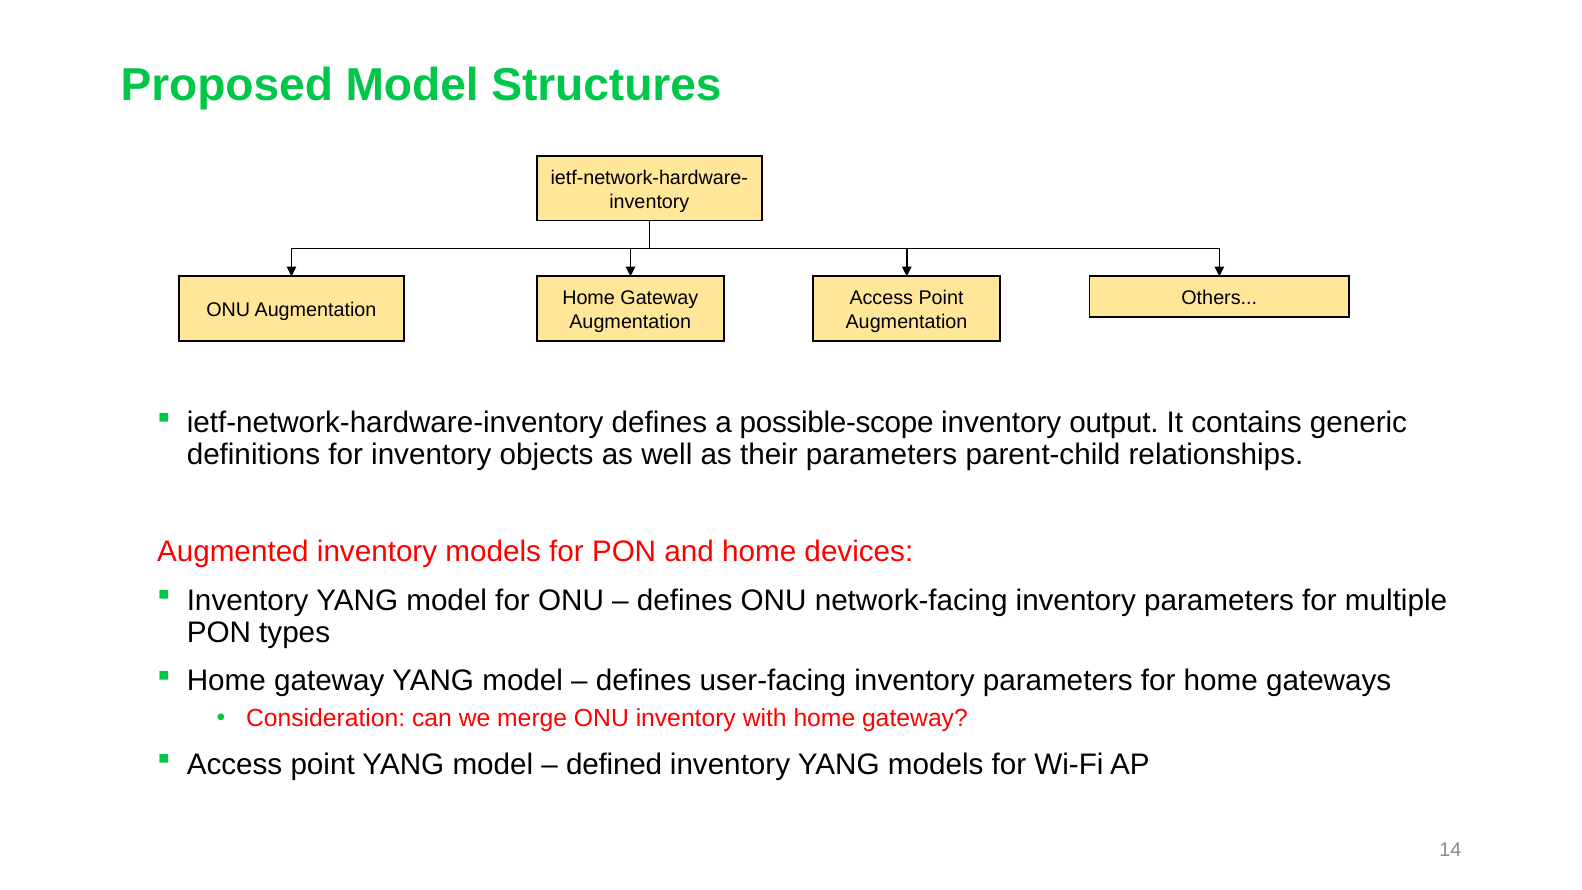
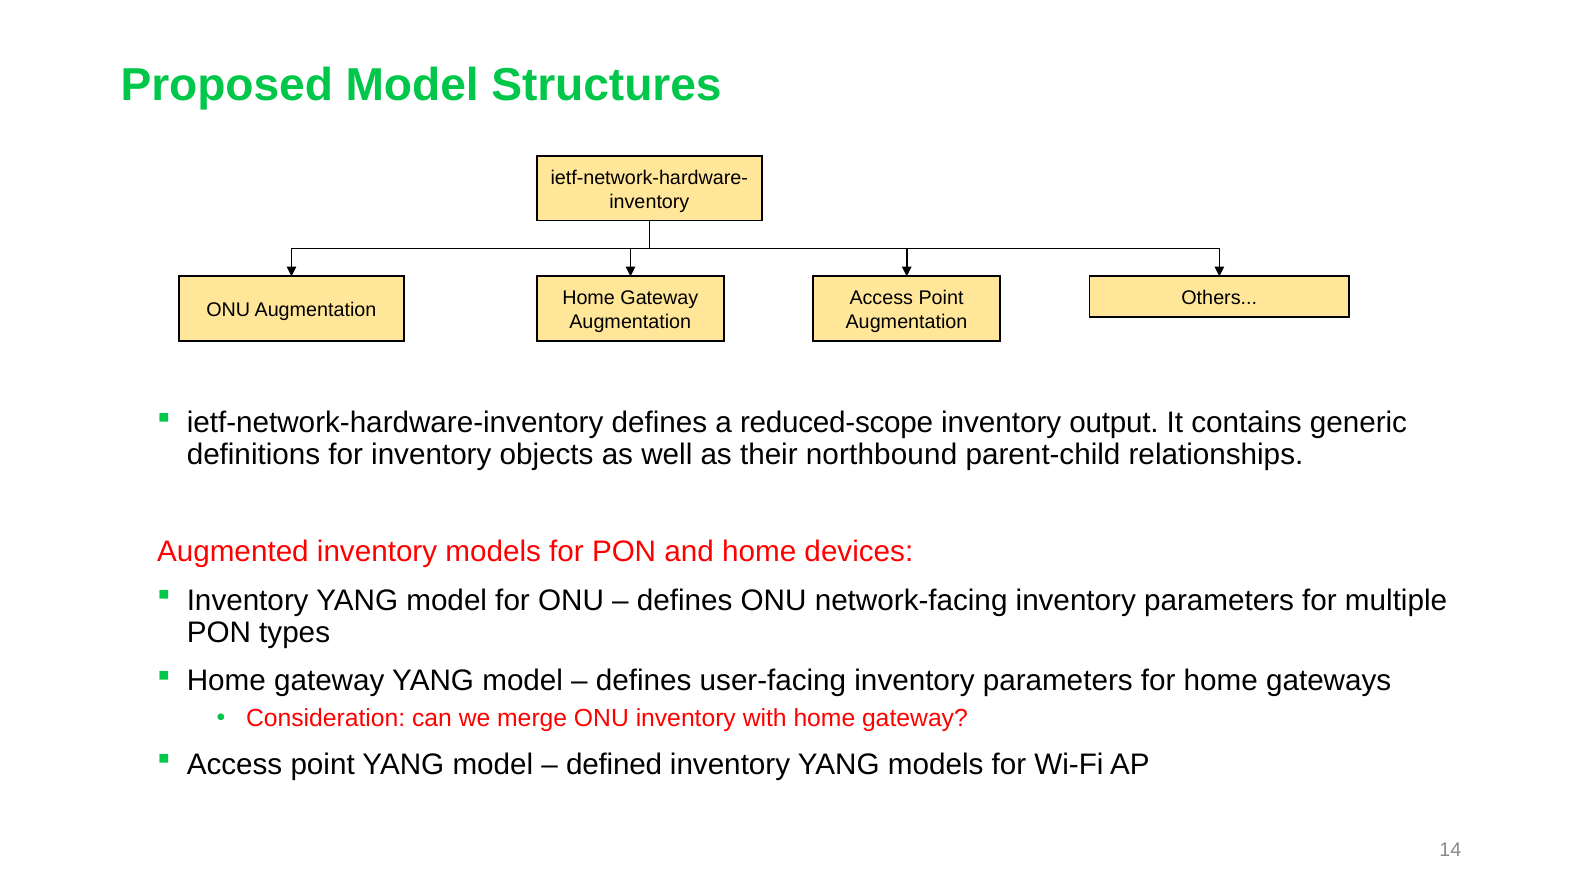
possible-scope: possible-scope -> reduced-scope (837, 423)
their parameters: parameters -> northbound (882, 455)
